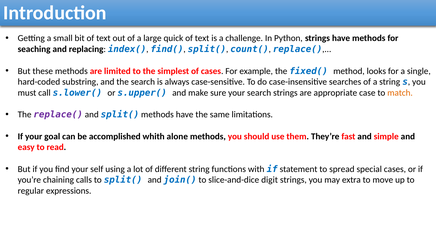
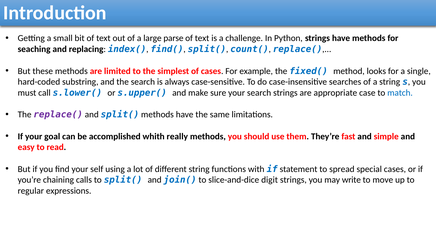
quick: quick -> parse (173, 38)
match colour: orange -> blue (400, 93)
alone: alone -> really (177, 137)
extra: extra -> write (351, 180)
